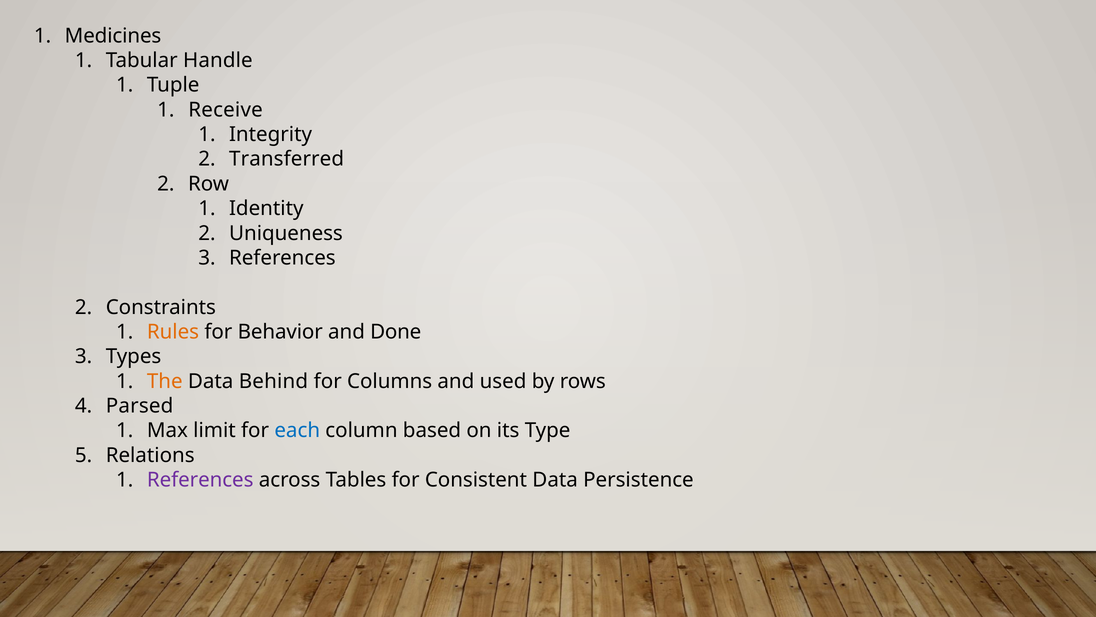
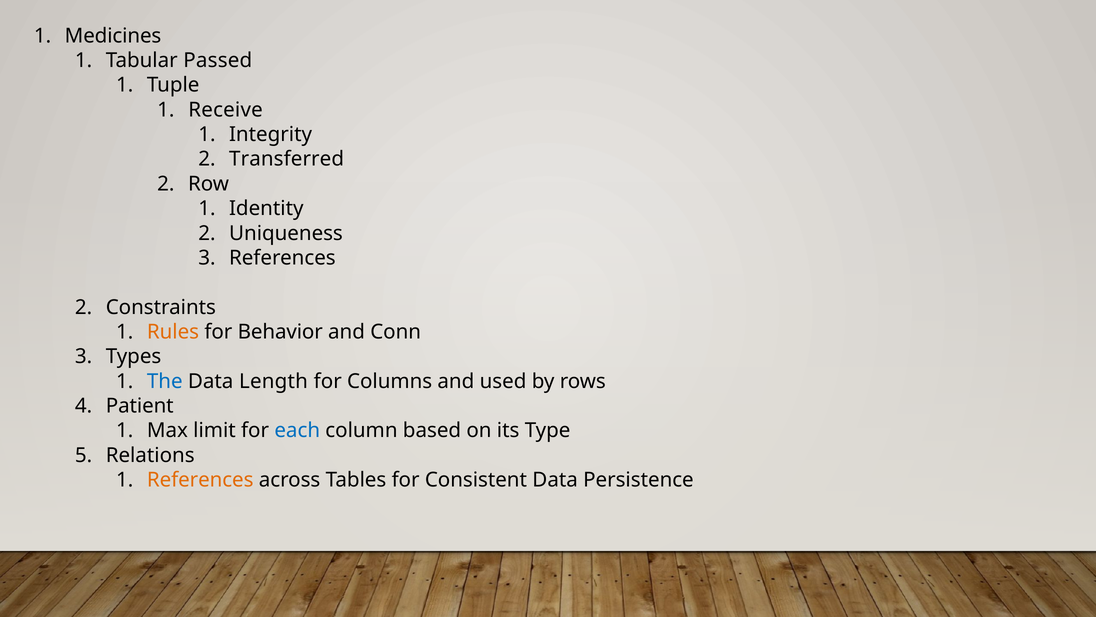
Handle: Handle -> Passed (218, 60)
Done: Done -> Conn (396, 332)
The colour: orange -> blue (165, 381)
Behind: Behind -> Length (273, 381)
Parsed: Parsed -> Patient (140, 406)
References colour: purple -> orange (200, 480)
